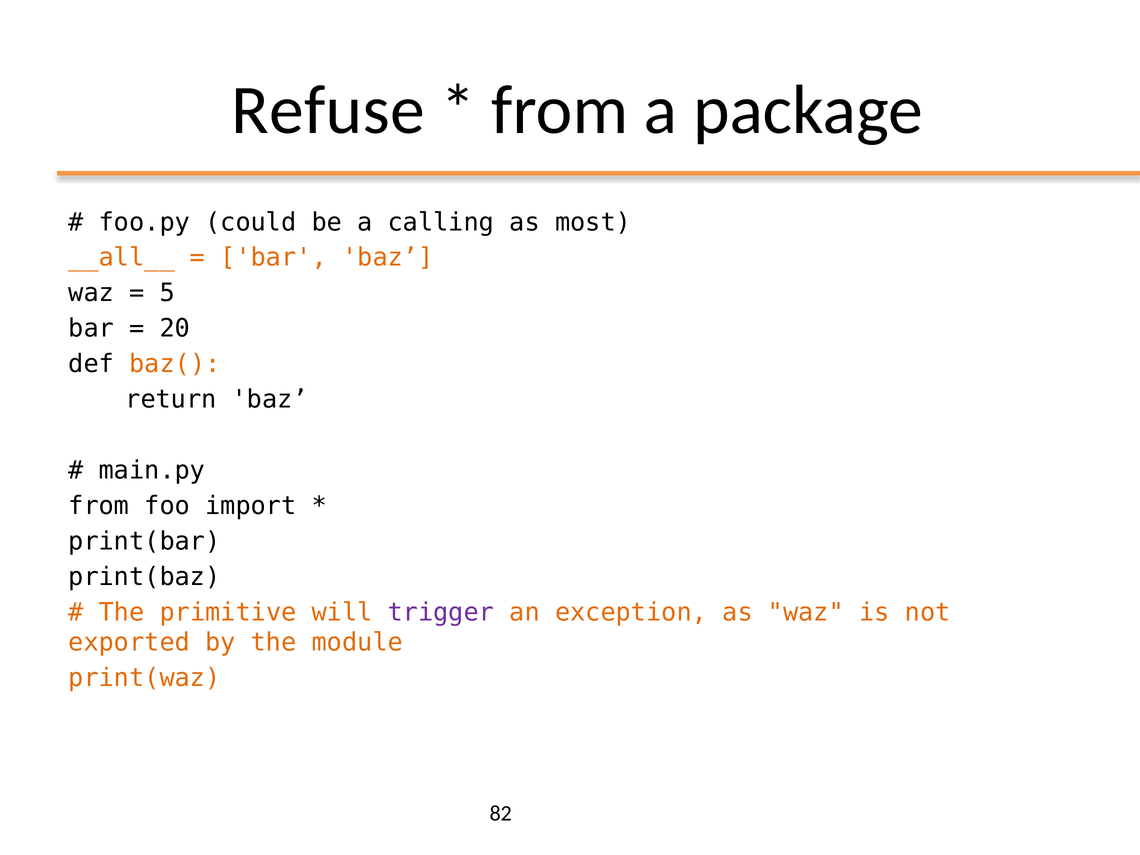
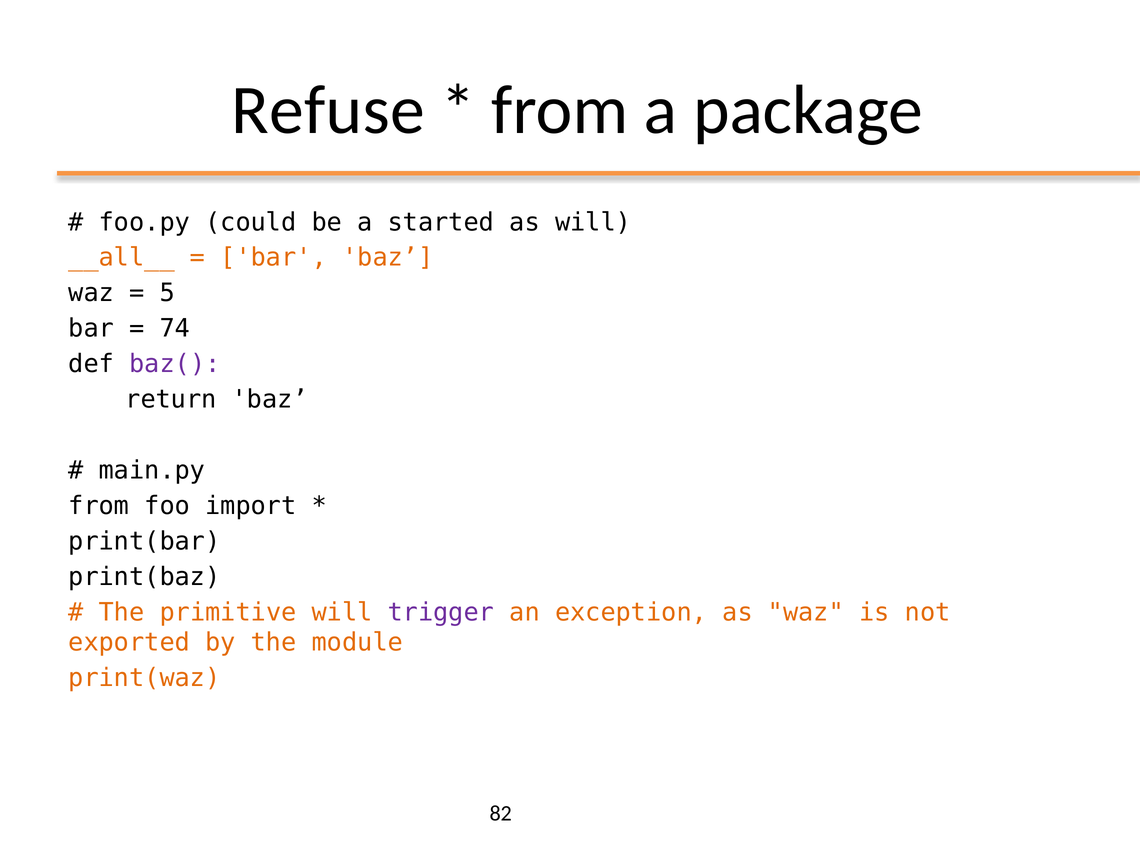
calling: calling -> started (441, 222)
as most: most -> will (593, 222)
20: 20 -> 74 (175, 329)
baz( colour: orange -> purple (175, 364)
